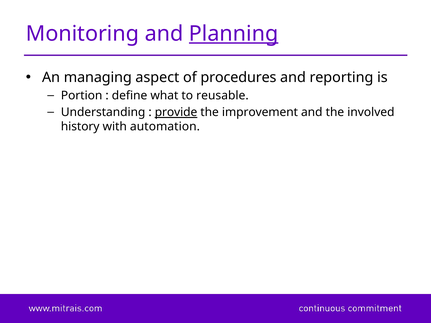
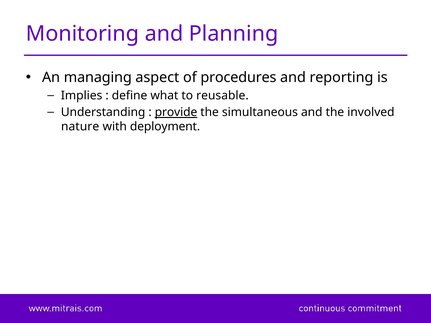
Planning underline: present -> none (234, 34)
Portion: Portion -> Implies (82, 96)
improvement: improvement -> simultaneous (260, 112)
history: history -> nature (80, 127)
automation: automation -> deployment (165, 127)
